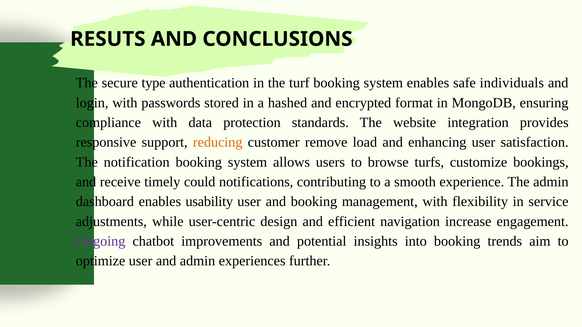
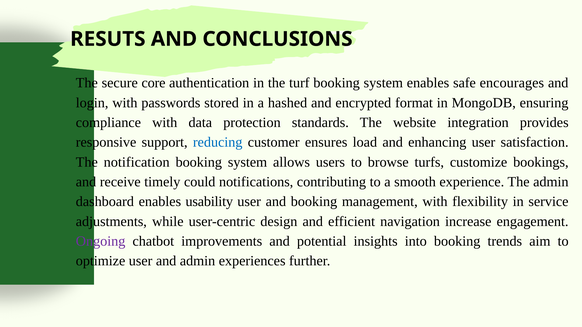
type: type -> core (154, 83)
individuals: individuals -> encourages (512, 83)
reducing colour: orange -> blue (218, 142)
remove: remove -> ensures (326, 142)
